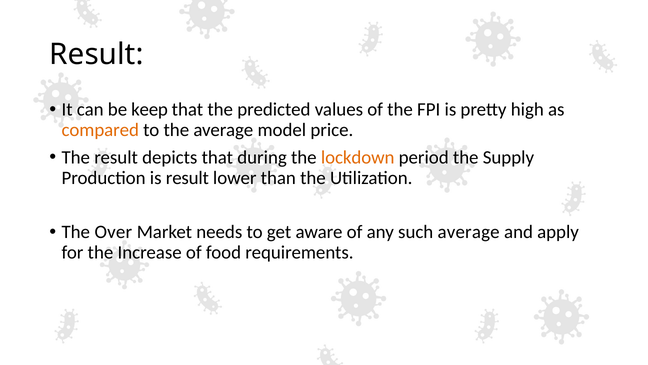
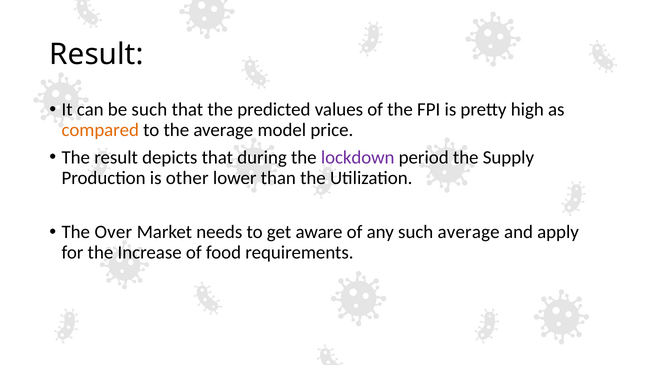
be keep: keep -> such (149, 110)
lockdown colour: orange -> purple (358, 157)
is result: result -> other (187, 178)
